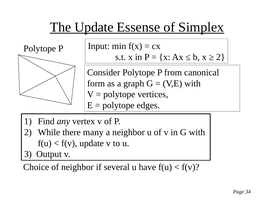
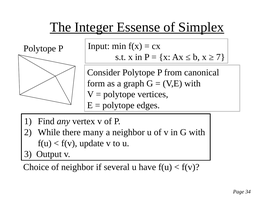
The Update: Update -> Integer (94, 27)
2: 2 -> 7 (221, 57)
